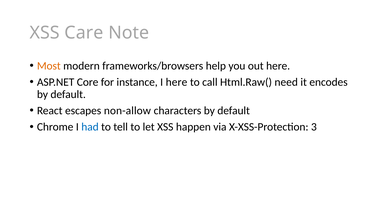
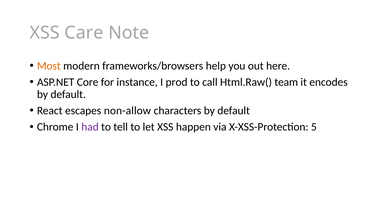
I here: here -> prod (177, 82)
need: need -> team (286, 82)
had colour: blue -> purple (90, 127)
3: 3 -> 5 (314, 127)
